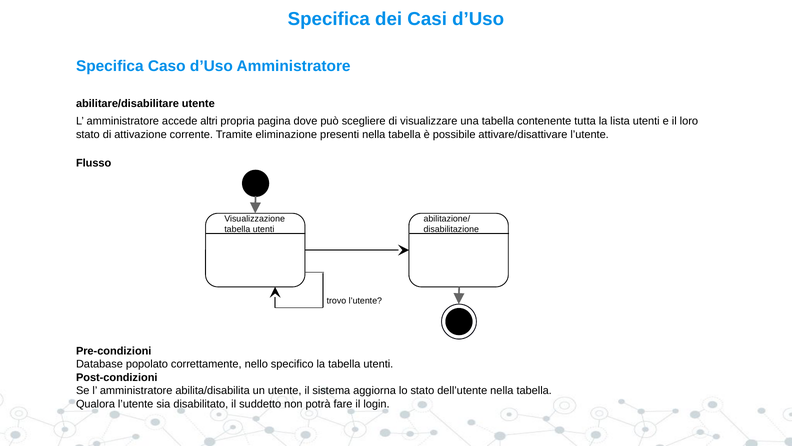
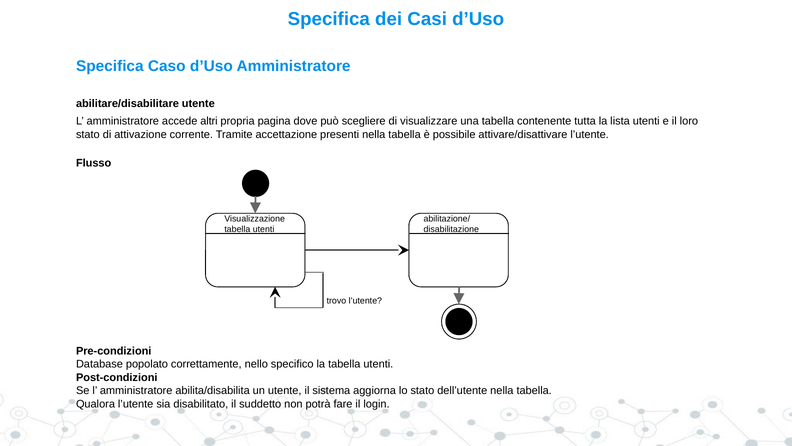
eliminazione: eliminazione -> accettazione (286, 134)
